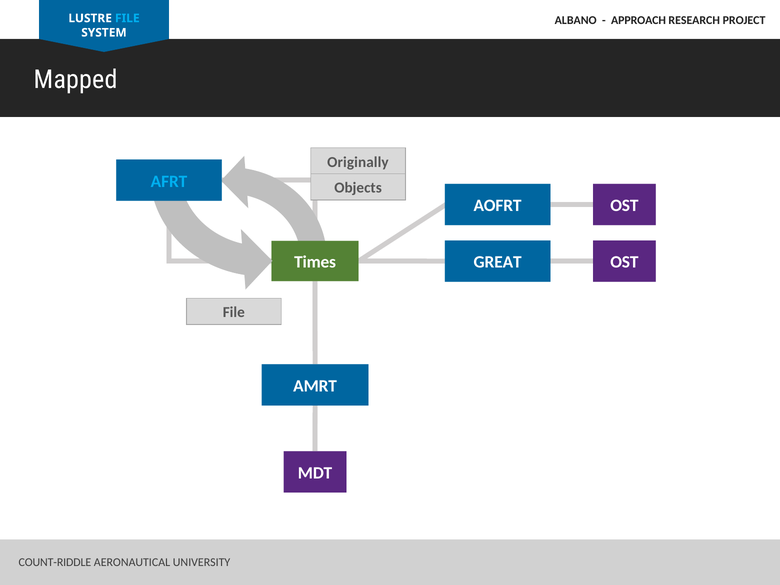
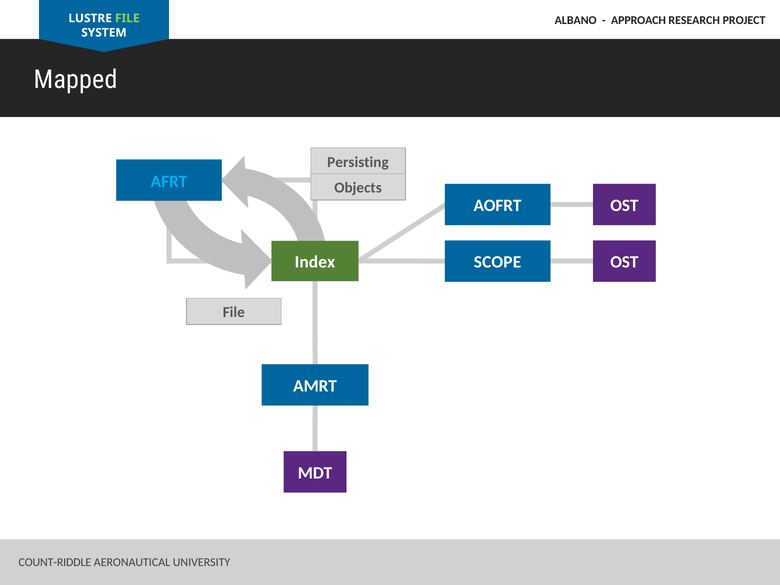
FILE colour: light blue -> light green (127, 18)
Originally: Originally -> Persisting (358, 162)
Times: Times -> Index (315, 262)
GREAT: GREAT -> SCOPE (498, 262)
